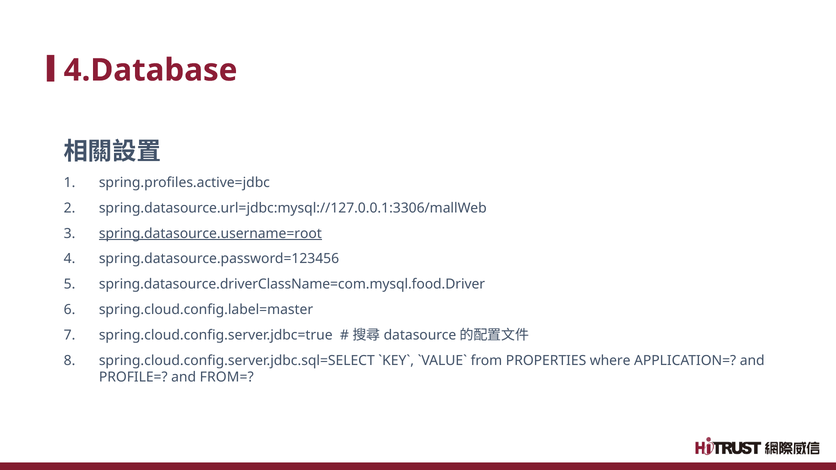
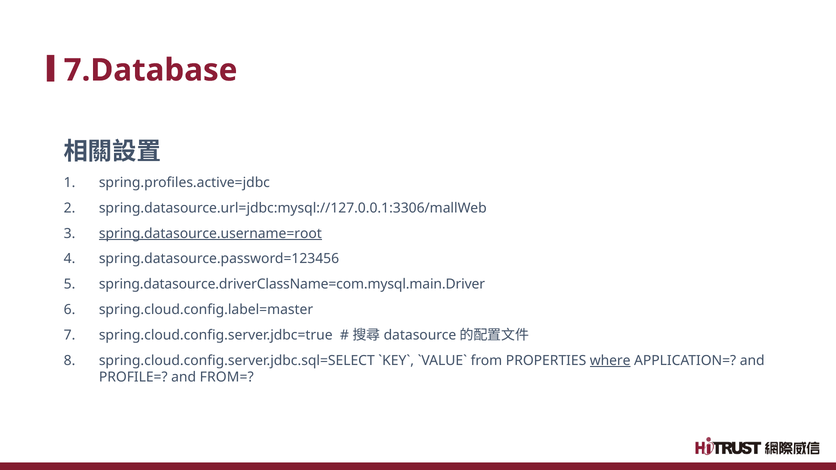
4.Database: 4.Database -> 7.Database (151, 70)
spring.datasource.driverClassName=com.mysql.food.Driver: spring.datasource.driverClassName=com.mysql.food.Driver -> spring.datasource.driverClassName=com.mysql.main.Driver (292, 284)
where underline: none -> present (610, 361)
